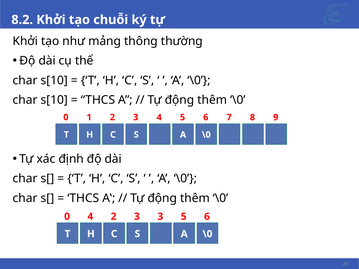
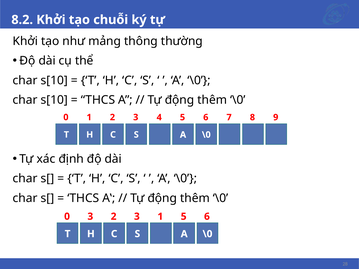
0 4: 4 -> 3 (90, 217)
3 3: 3 -> 1 (160, 217)
